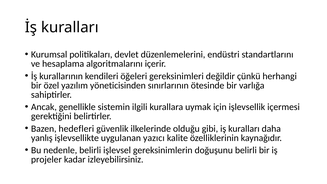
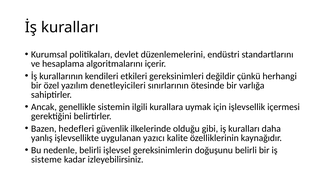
öğeleri: öğeleri -> etkileri (134, 76)
yöneticisinden: yöneticisinden -> denetleyicileri (118, 85)
projeler: projeler -> sisteme (46, 159)
